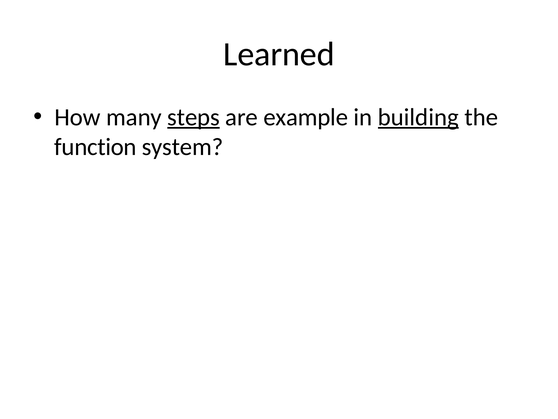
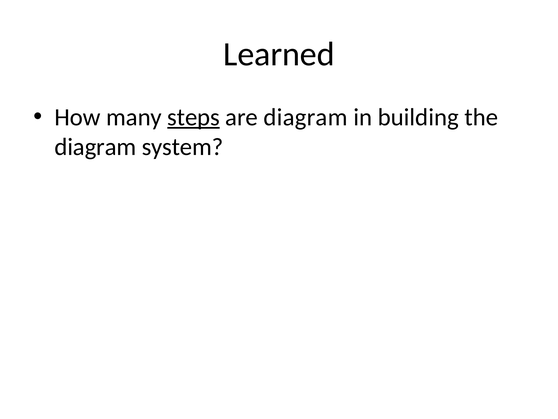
are example: example -> diagram (306, 117)
building underline: present -> none (418, 117)
function: function -> diagram (95, 147)
